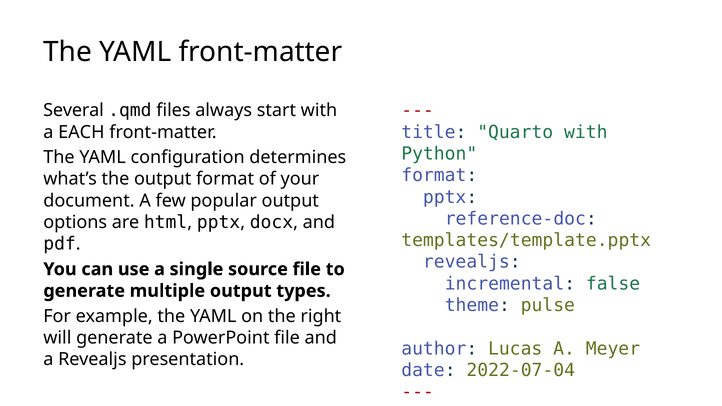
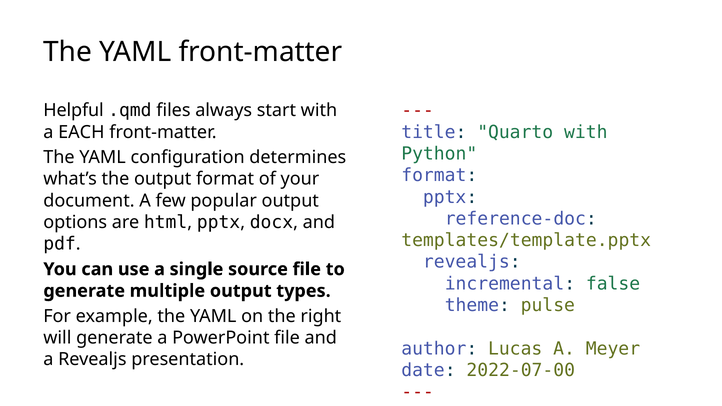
Several: Several -> Helpful (74, 110)
2022-07-04: 2022-07-04 -> 2022-07-00 (521, 370)
